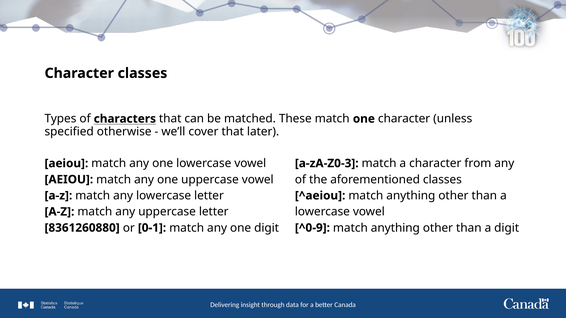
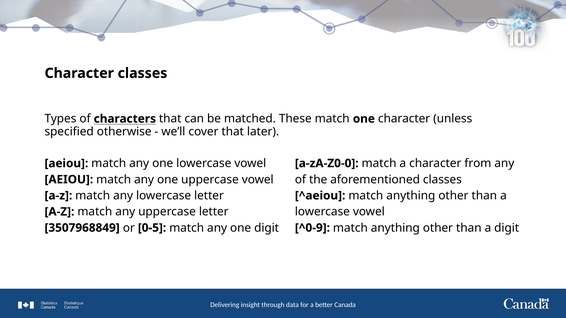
a-zA-Z0-3: a-zA-Z0-3 -> a-zA-Z0-0 (327, 164)
8361260880: 8361260880 -> 3507968849 (82, 228)
0-1: 0-1 -> 0-5 (152, 228)
